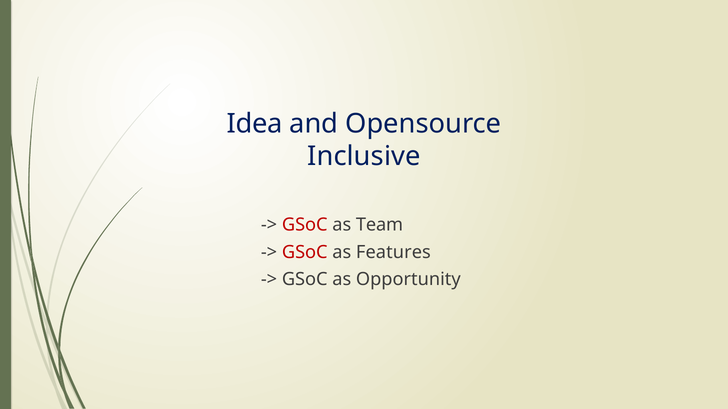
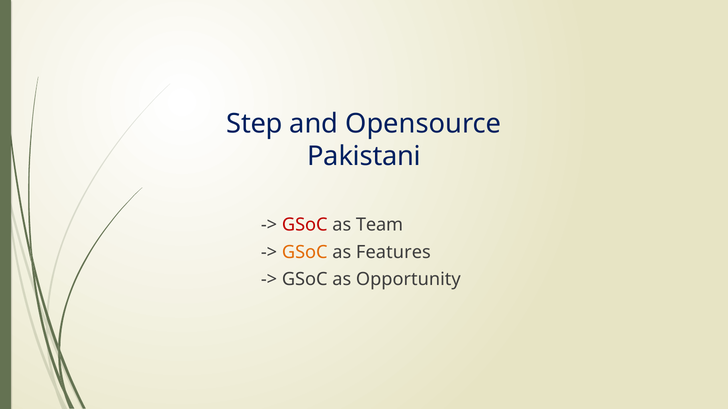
Idea: Idea -> Step (255, 124)
Inclusive: Inclusive -> Pakistani (364, 157)
GSoC colour: red -> orange (305, 252)
